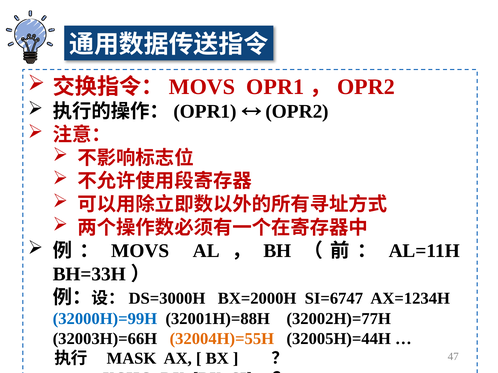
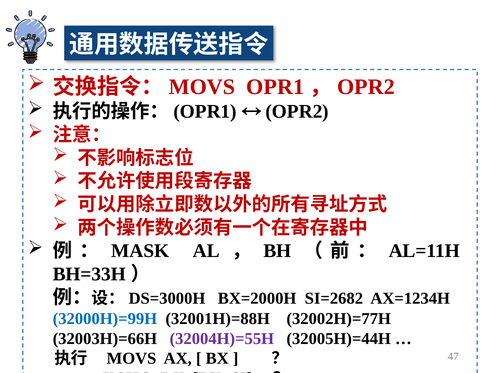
MOVS: MOVS -> MASK (140, 251)
SI=6747: SI=6747 -> SI=2682 (334, 299)
32004H)=55H colour: orange -> purple (222, 339)
MASK: MASK -> MOVS (131, 359)
